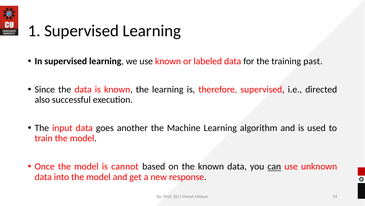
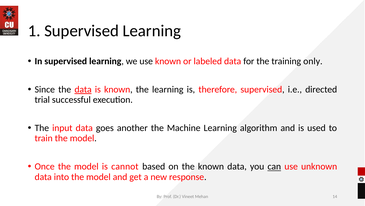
past: past -> only (313, 61)
data underline: none -> present (83, 89)
also: also -> trial (42, 99)
